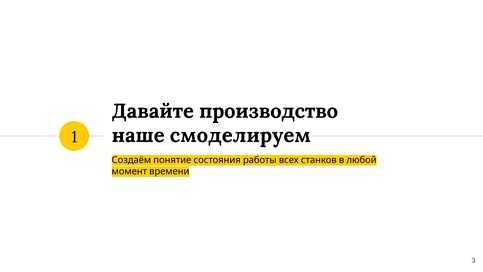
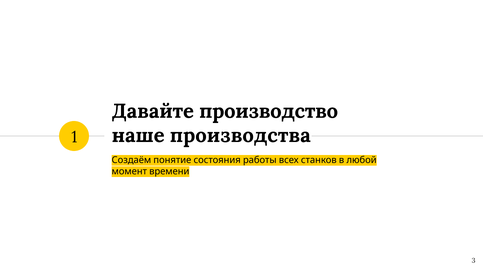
смоделируем: смоделируем -> производства (240, 135)
